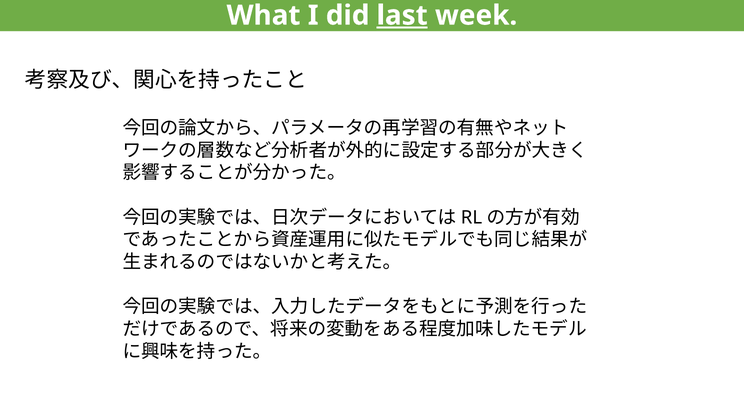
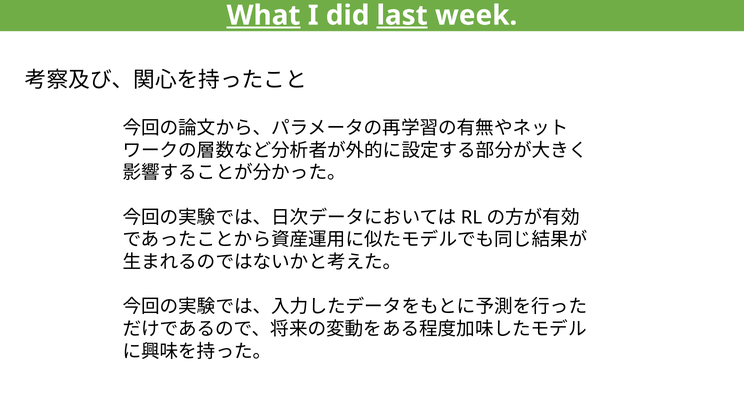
What underline: none -> present (264, 15)
